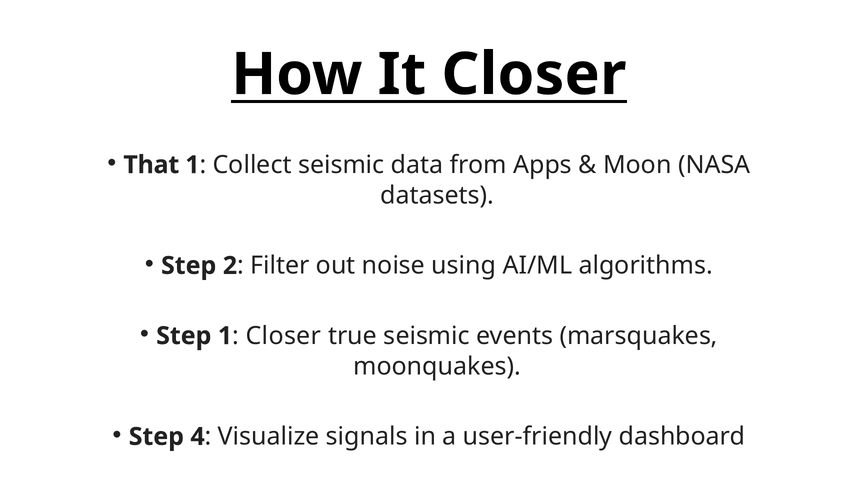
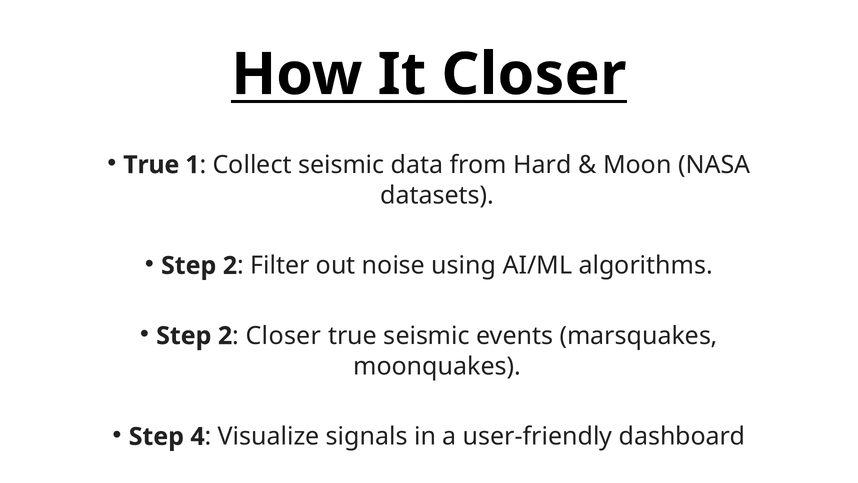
That: That -> True (151, 165)
Apps: Apps -> Hard (542, 165)
1: 1 -> 2 (225, 336)
